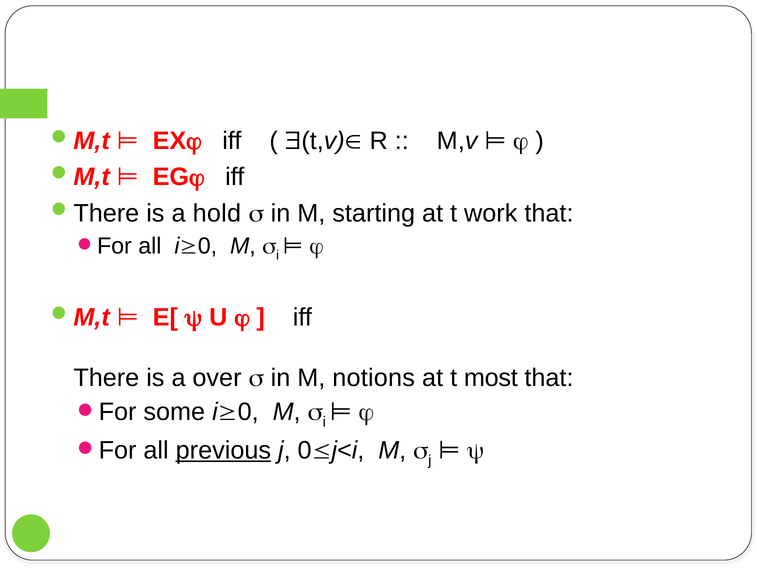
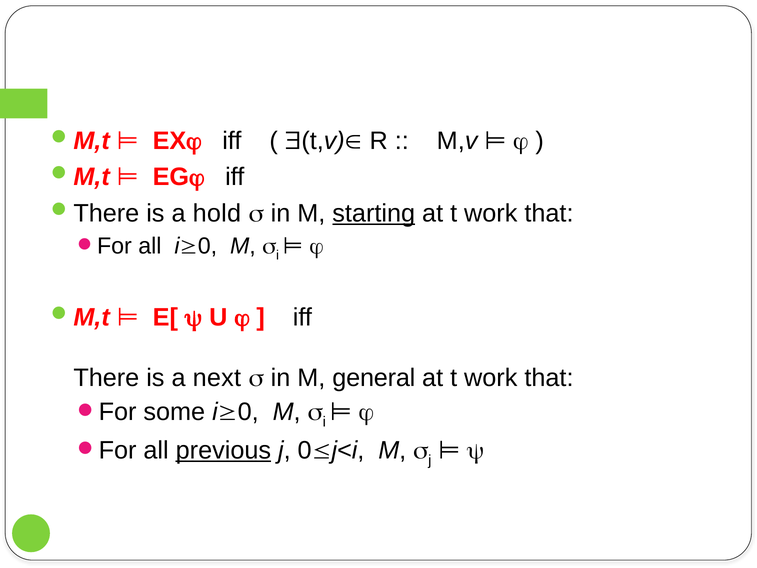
starting underline: none -> present (374, 213)
over: over -> next (217, 378)
notions: notions -> general (374, 378)
most: most -> work (491, 378)
